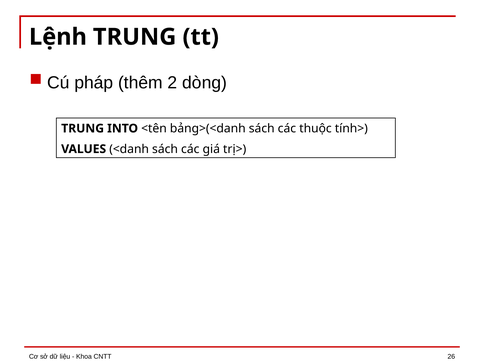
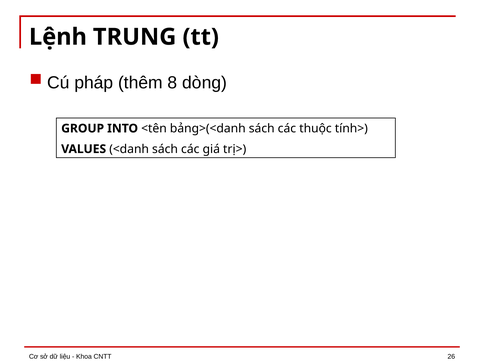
2: 2 -> 8 (173, 83)
TRUNG: TRUNG -> GROUP (83, 128)
